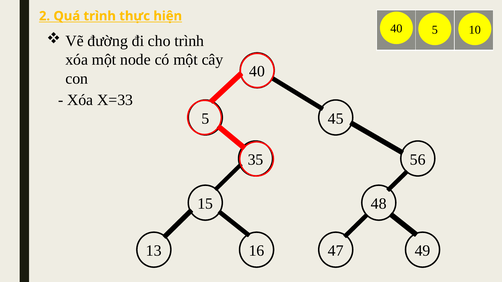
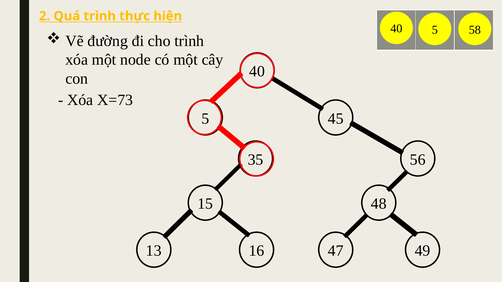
10: 10 -> 58 (475, 30)
X=33: X=33 -> X=73 (115, 100)
